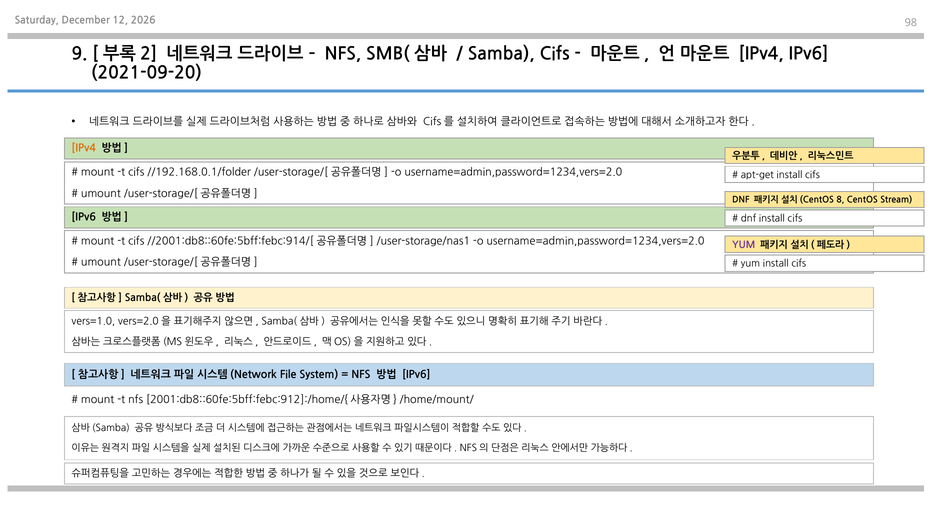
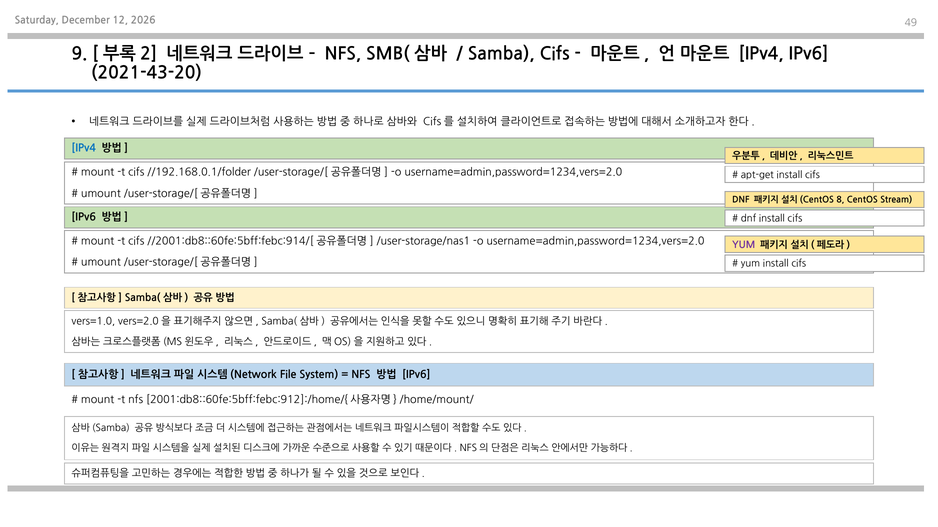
98: 98 -> 49 (911, 23)
2021-09-20: 2021-09-20 -> 2021-43-20 (147, 73)
IPv4 colour: orange -> blue (84, 149)
